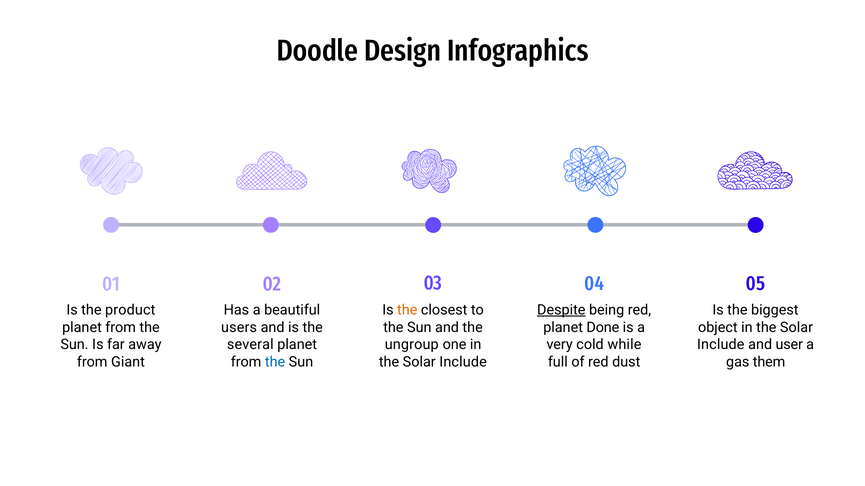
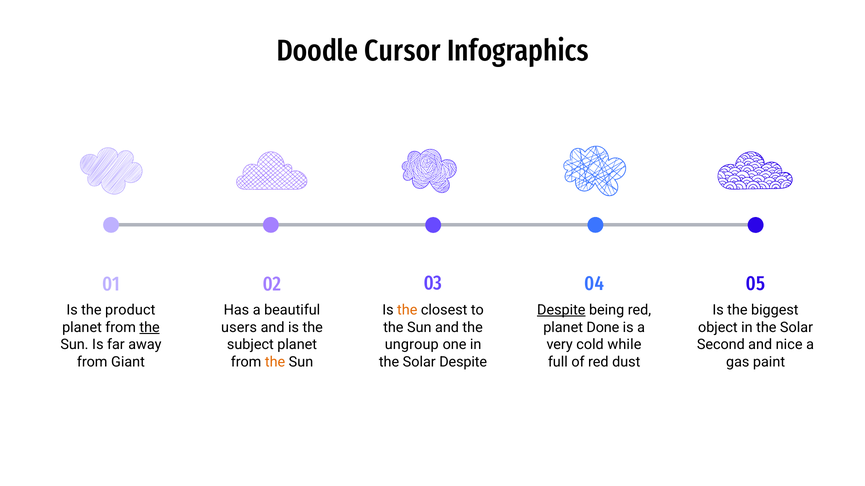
Design: Design -> Cursor (402, 51)
the underline: none -> present (150, 328)
several: several -> subject (250, 345)
Include: Include -> Second (721, 345)
user: user -> nice (789, 345)
the colour: blue -> orange (275, 362)
Include: Include -> Despite (463, 362)
them: them -> paint (769, 362)
